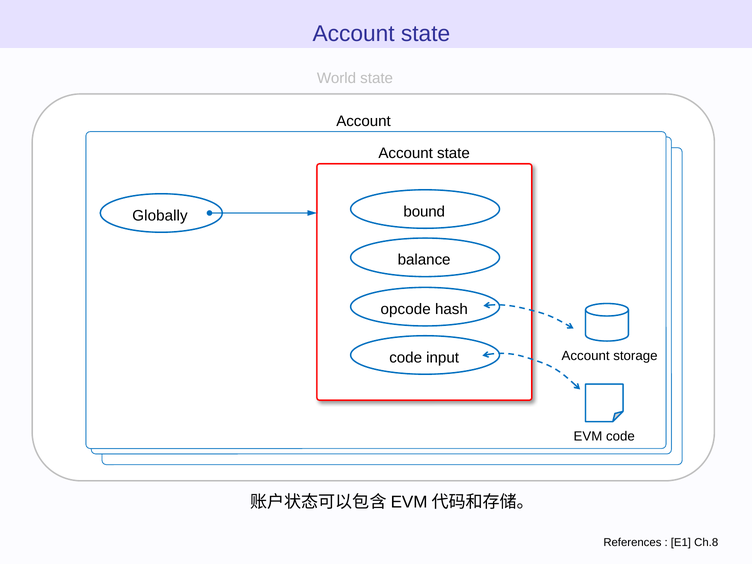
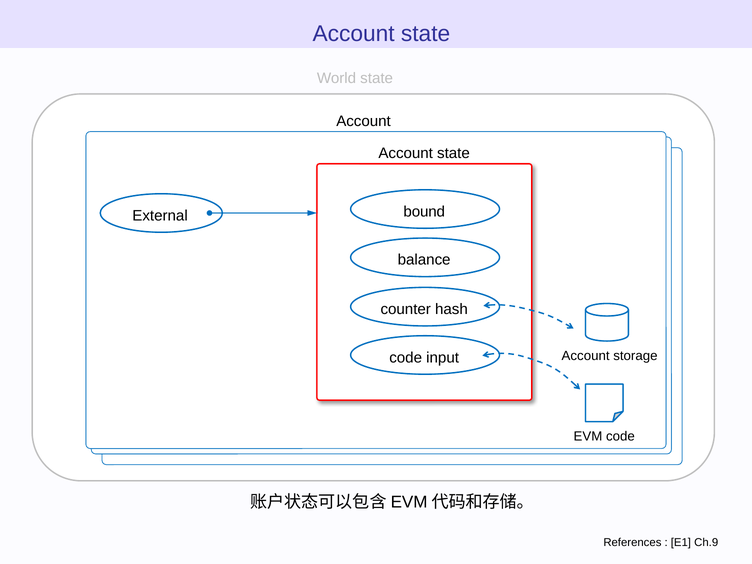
Globally: Globally -> External (160, 216)
opcode: opcode -> counter (406, 309)
Ch.8: Ch.8 -> Ch.9 (706, 542)
